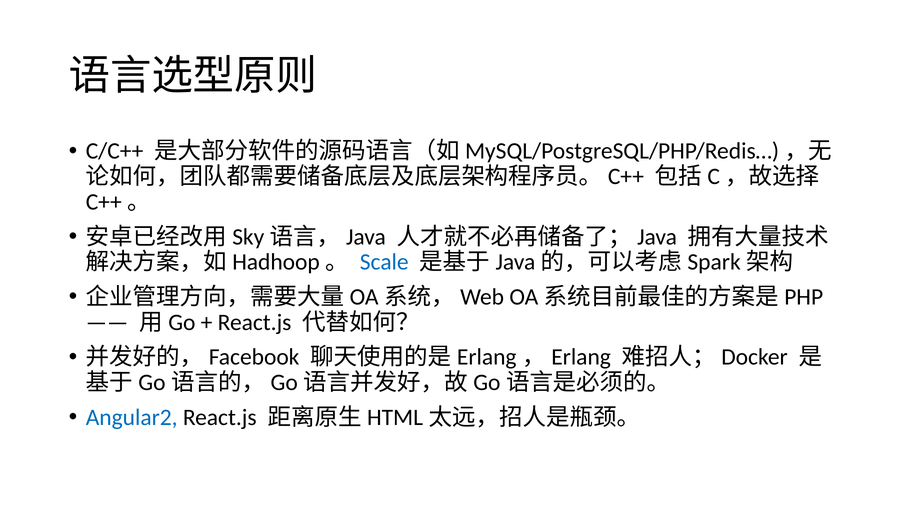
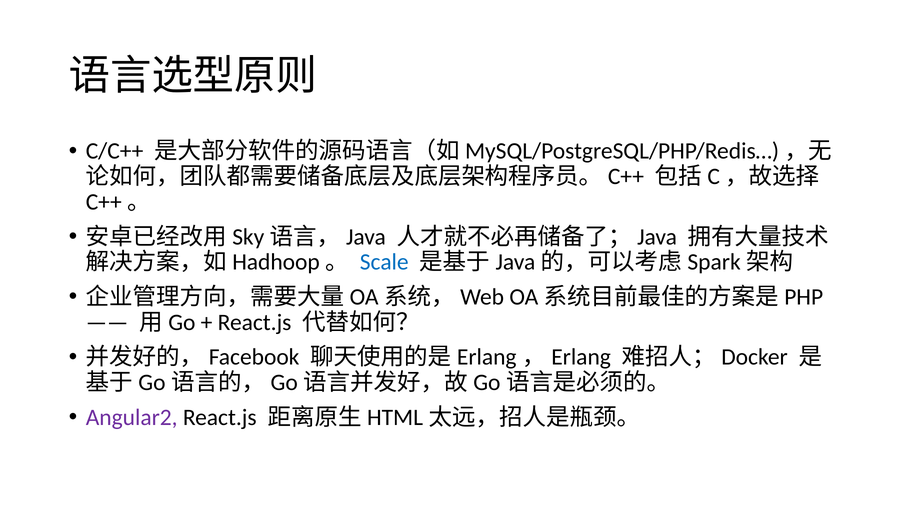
Angular2 colour: blue -> purple (132, 417)
